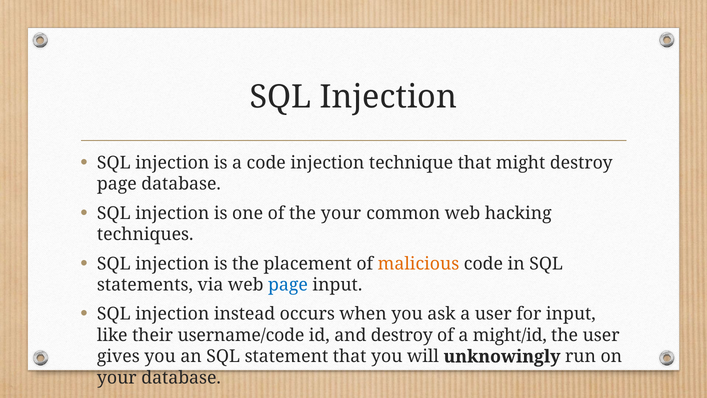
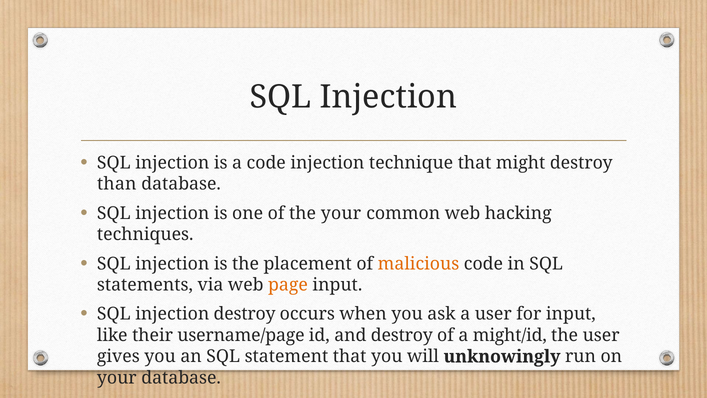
page: page -> than (117, 184)
page colour: blue -> orange (288, 285)
injection instead: instead -> destroy (245, 314)
username/code: username/code -> username/page (241, 335)
